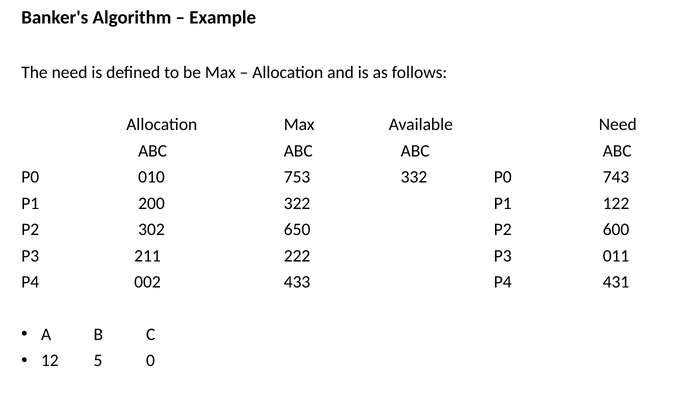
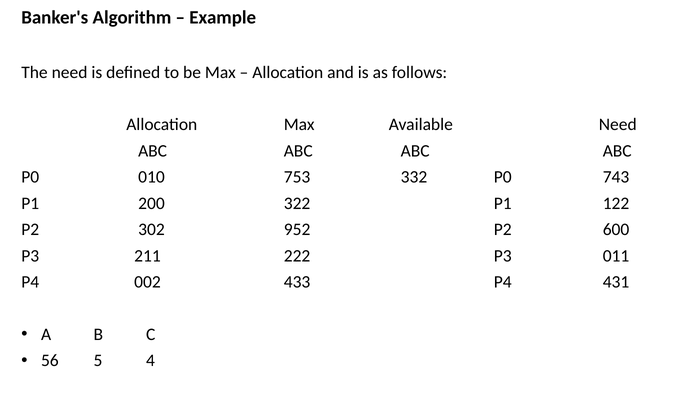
650: 650 -> 952 (297, 229)
12: 12 -> 56 (50, 360)
0: 0 -> 4 (150, 360)
